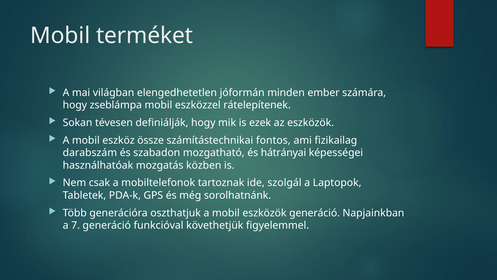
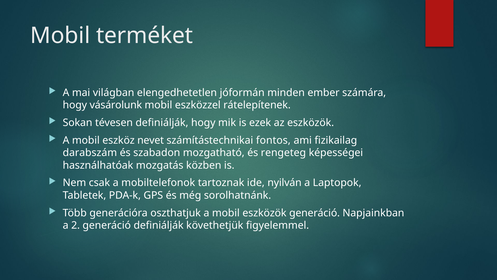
zseblámpa: zseblámpa -> vásárolunk (116, 105)
össze: össze -> nevet (151, 140)
hátrányai: hátrányai -> rengeteg (283, 153)
szolgál: szolgál -> nyilván (285, 183)
7: 7 -> 2 (76, 225)
generáció funkcióval: funkcióval -> definiálják (159, 225)
